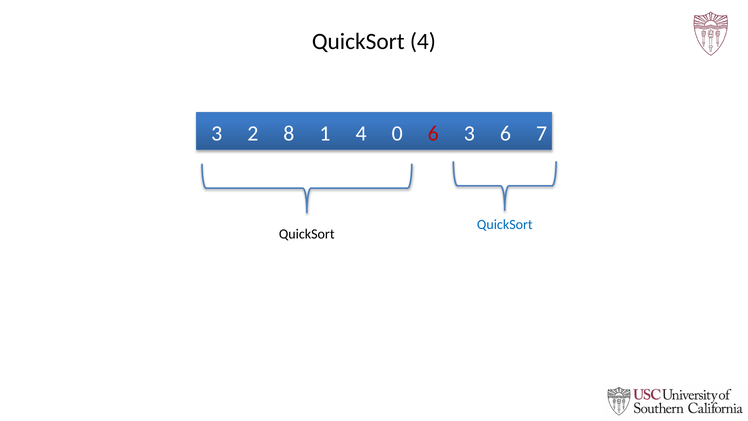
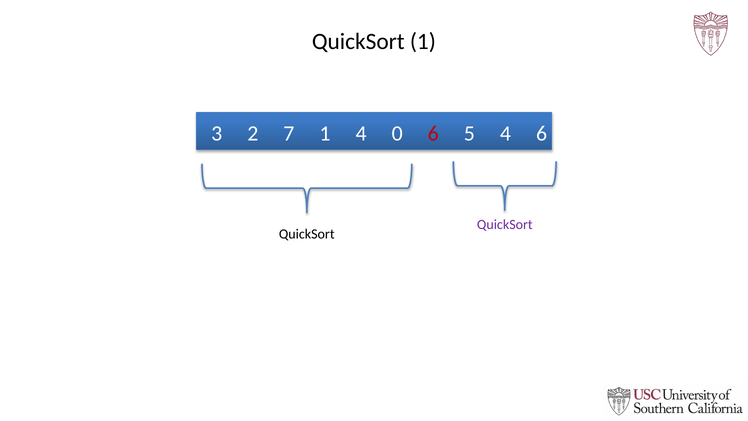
QuickSort 4: 4 -> 1 (423, 41)
8: 8 -> 7 (289, 133)
0 3: 3 -> 5 (469, 133)
6 6: 6 -> 4 (505, 133)
4 7: 7 -> 6 (542, 133)
QuickSort colour: blue -> purple (505, 224)
